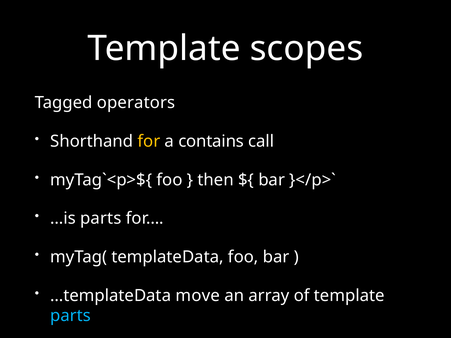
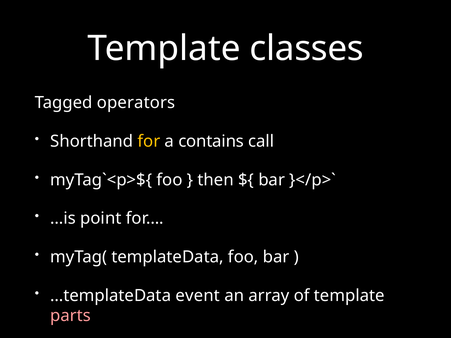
scopes: scopes -> classes (307, 49)
…is parts: parts -> point (101, 219)
move: move -> event (198, 296)
parts colour: light blue -> pink (71, 316)
